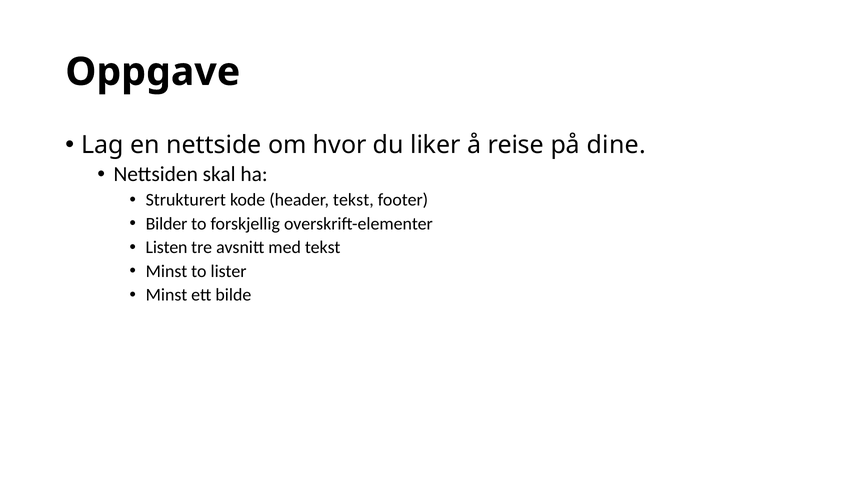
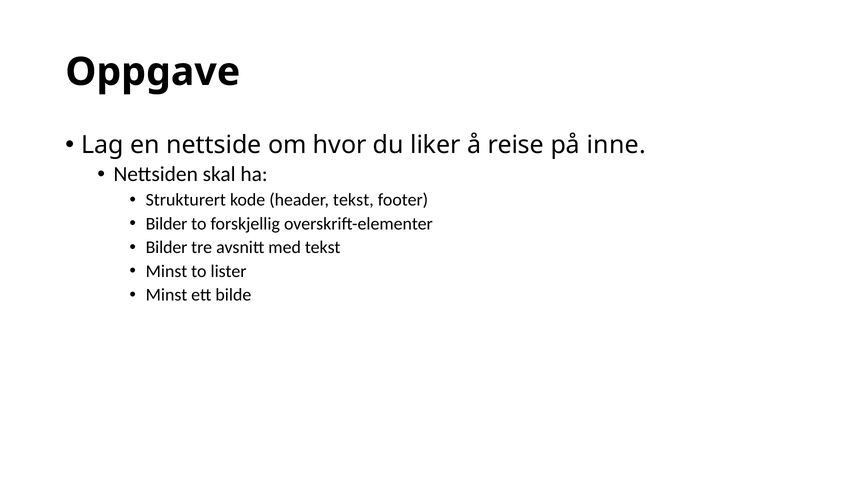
dine: dine -> inne (616, 145)
Listen: Listen -> Bilder (167, 248)
